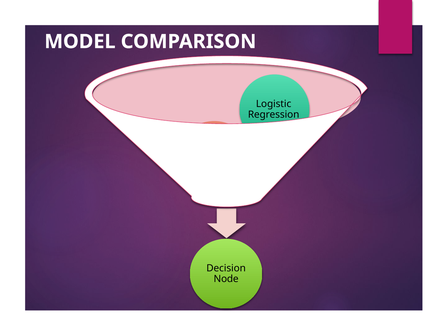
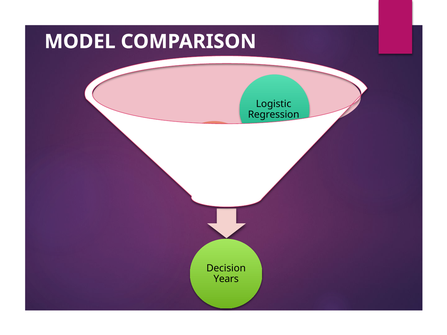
Node: Node -> Years (226, 279)
